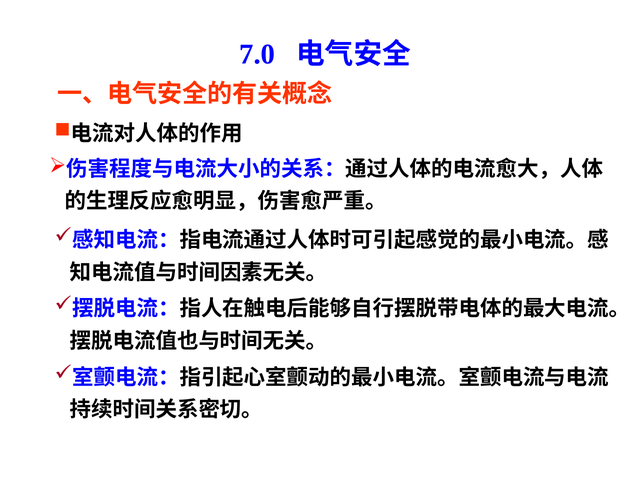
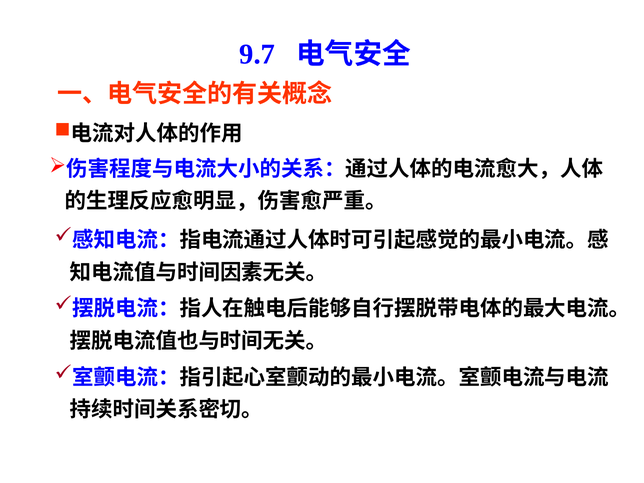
7.0: 7.0 -> 9.7 (257, 54)
